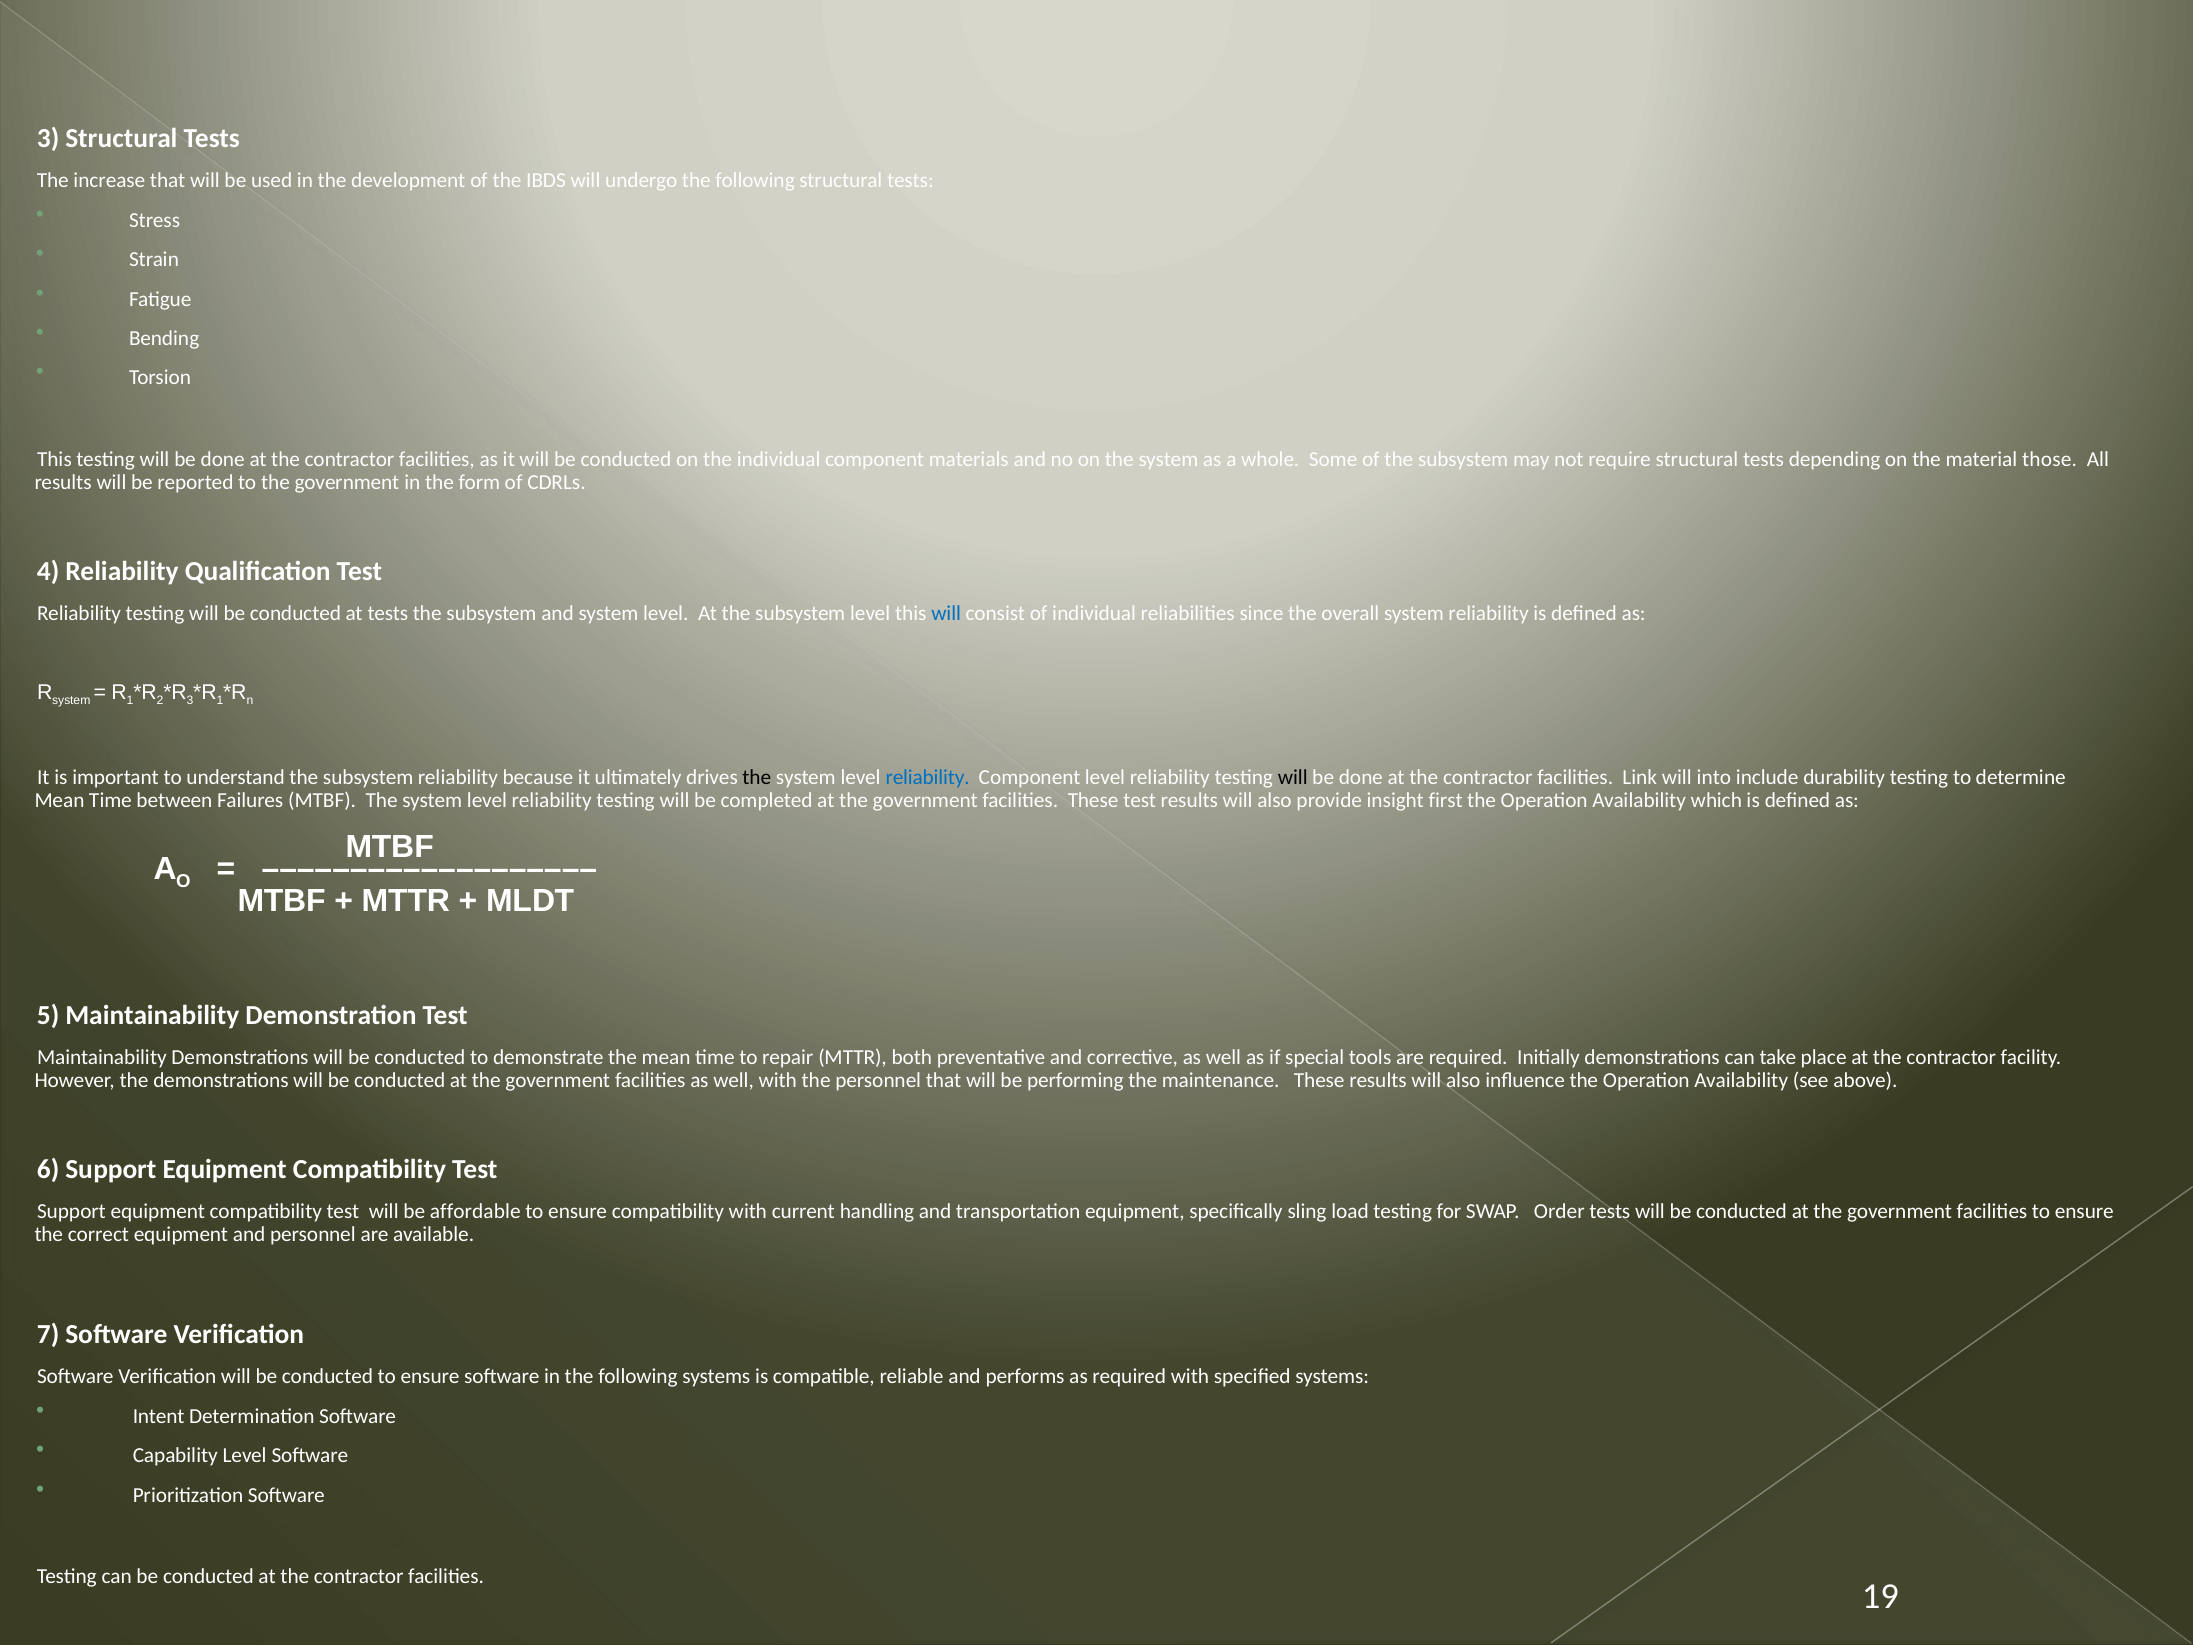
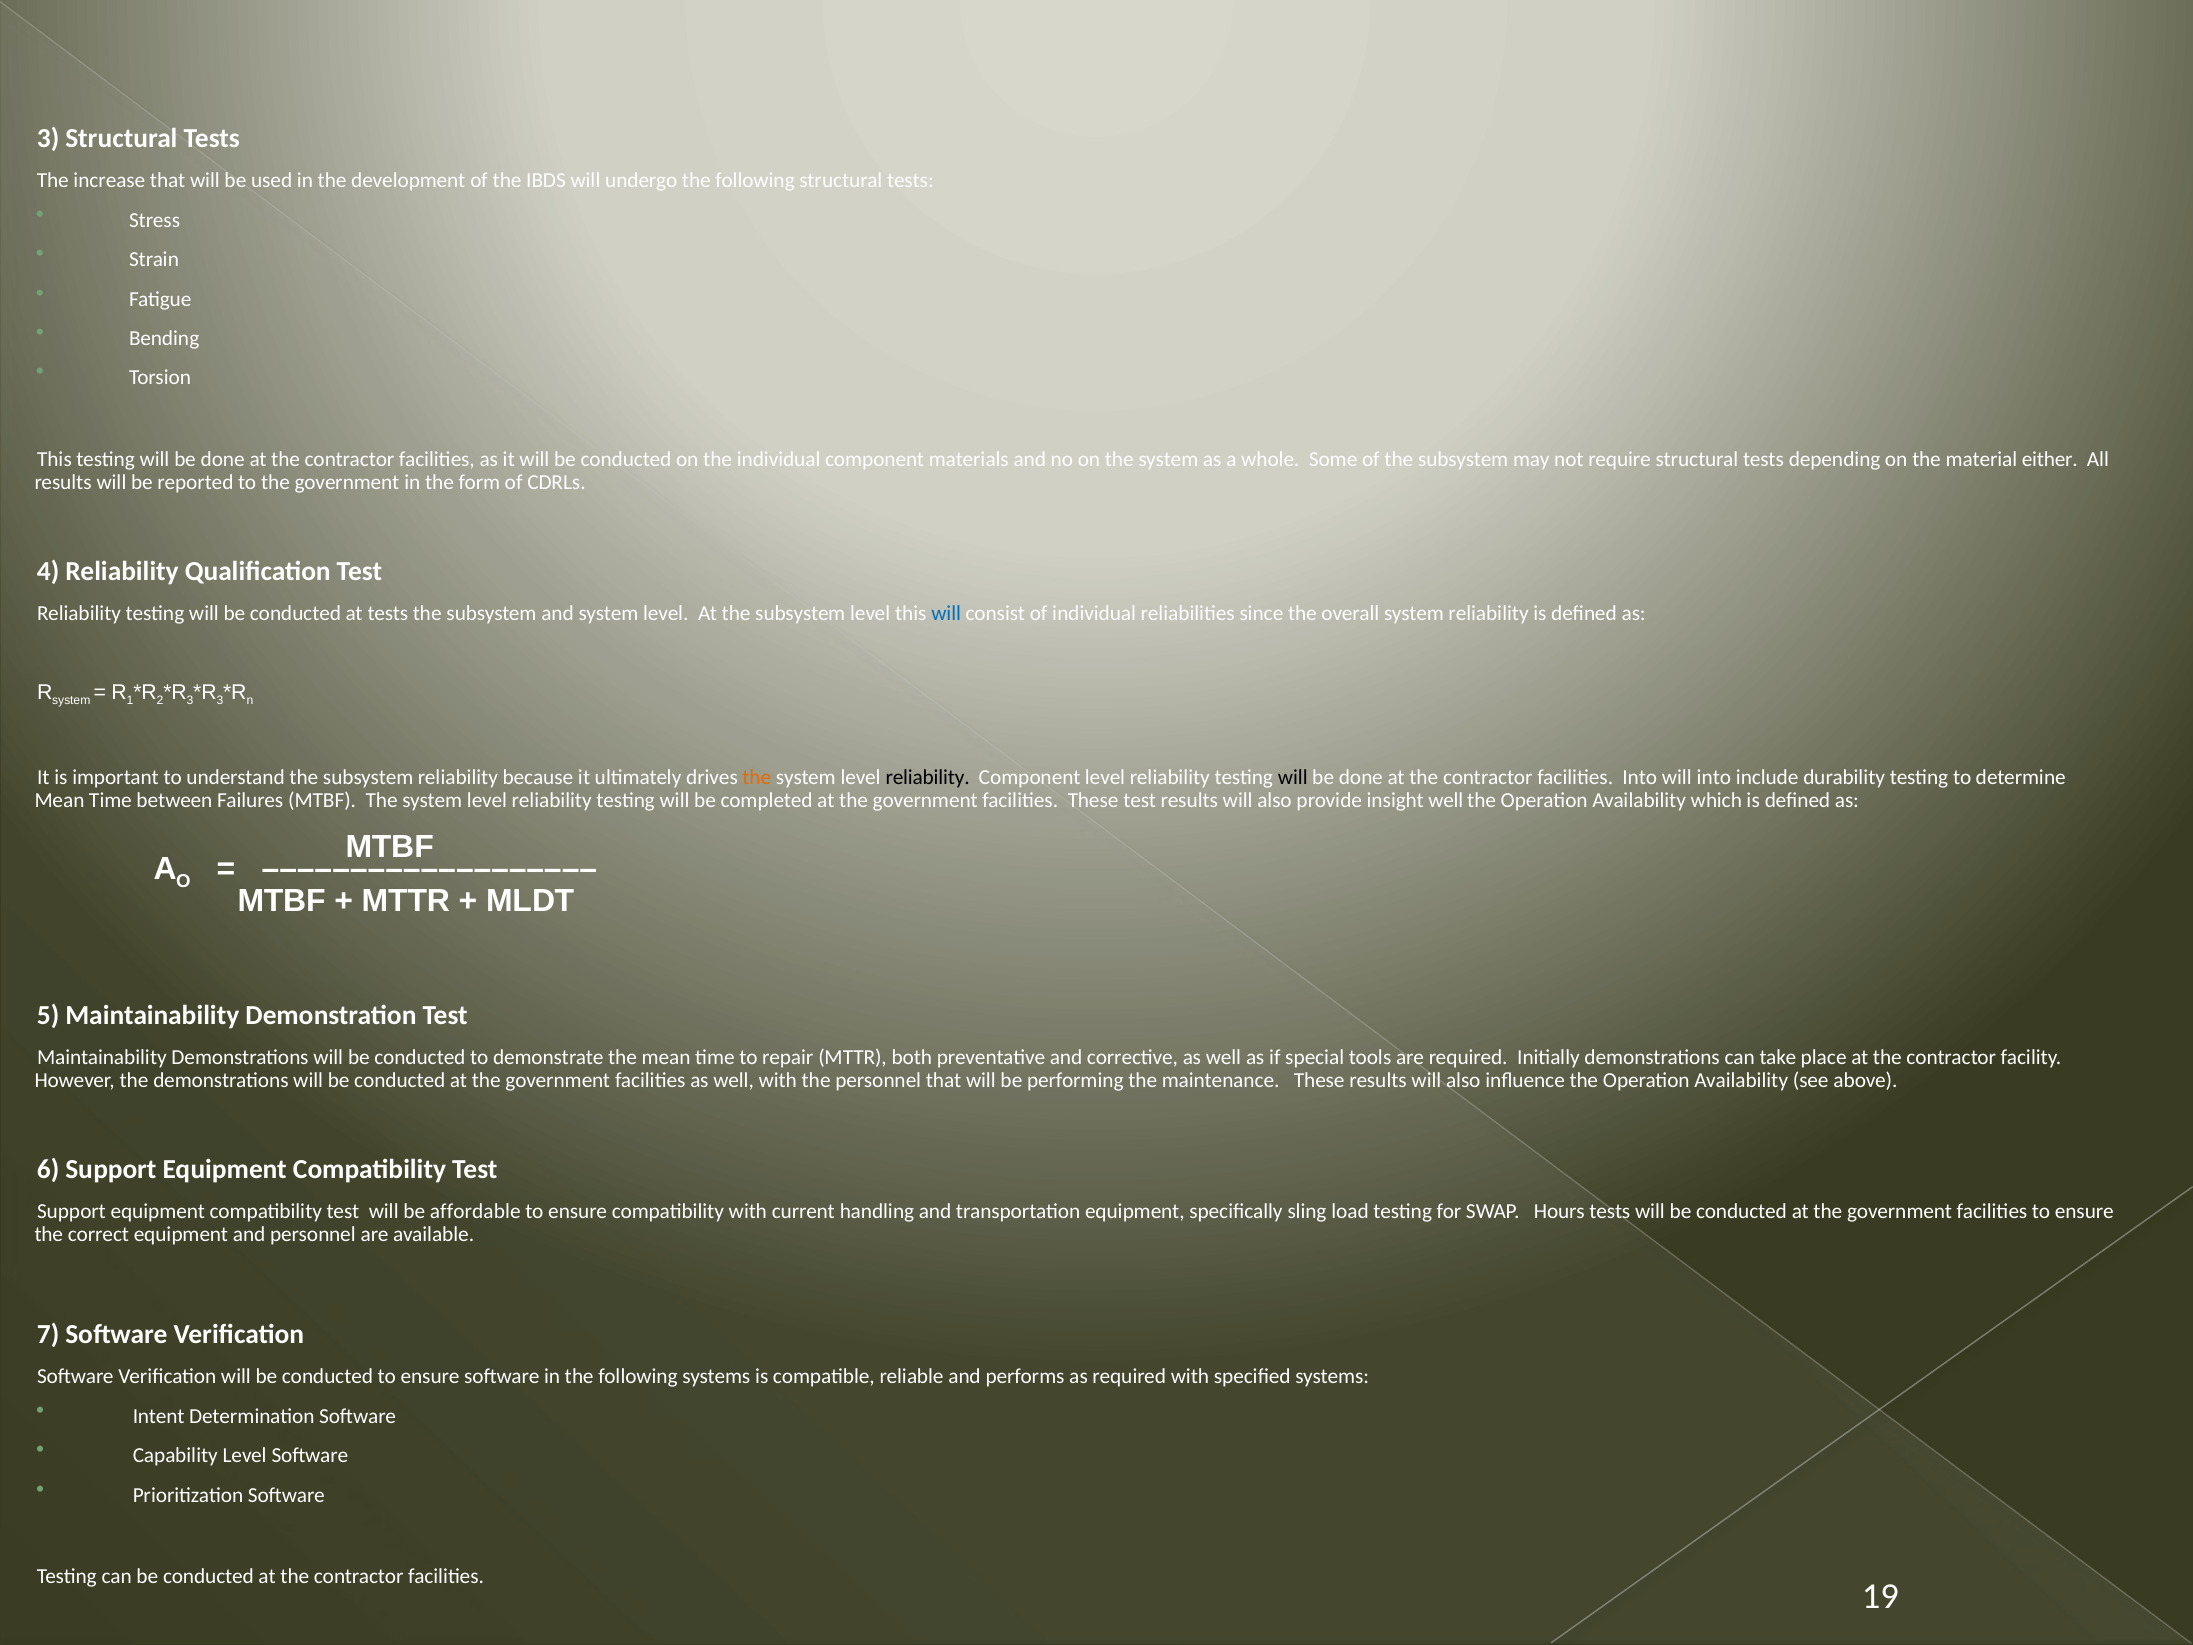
those: those -> either (2050, 459)
1: 1 -> 3 (220, 701)
the colour: black -> orange (757, 777)
reliability colour: blue -> black (928, 777)
facilities Link: Link -> Into (1640, 777)
insight first: first -> well (1446, 800)
Order: Order -> Hours (1559, 1211)
